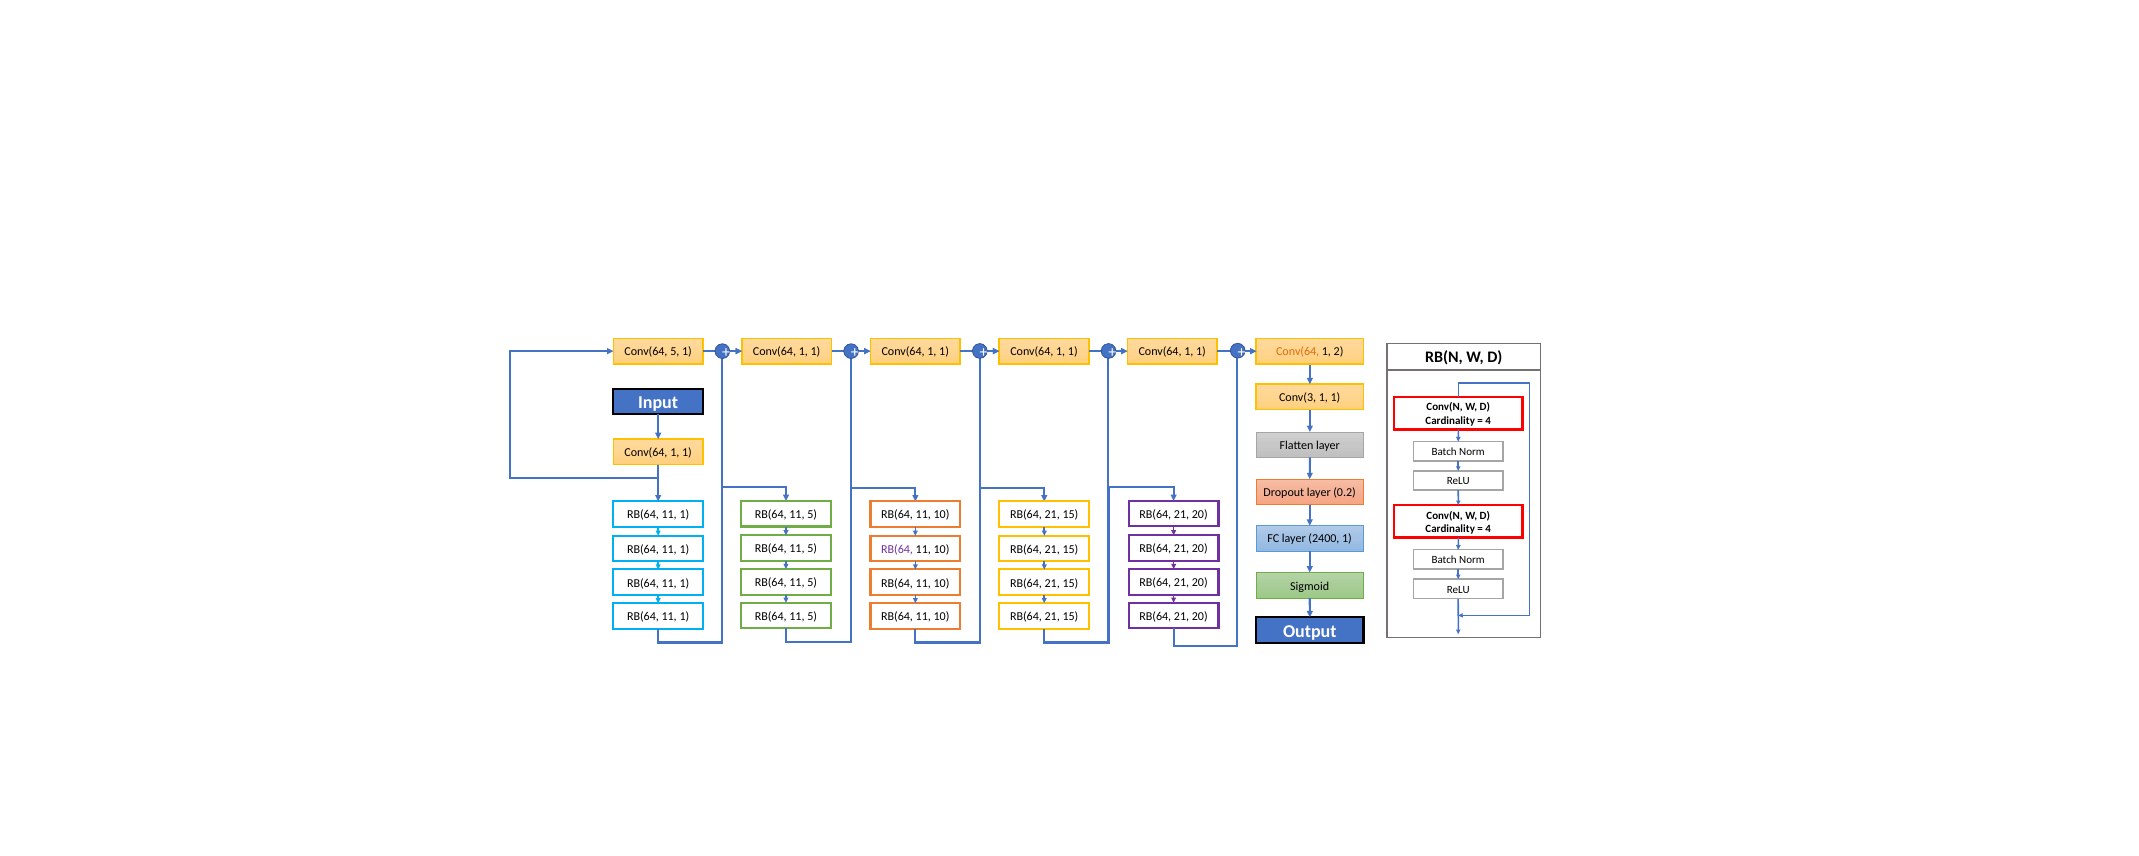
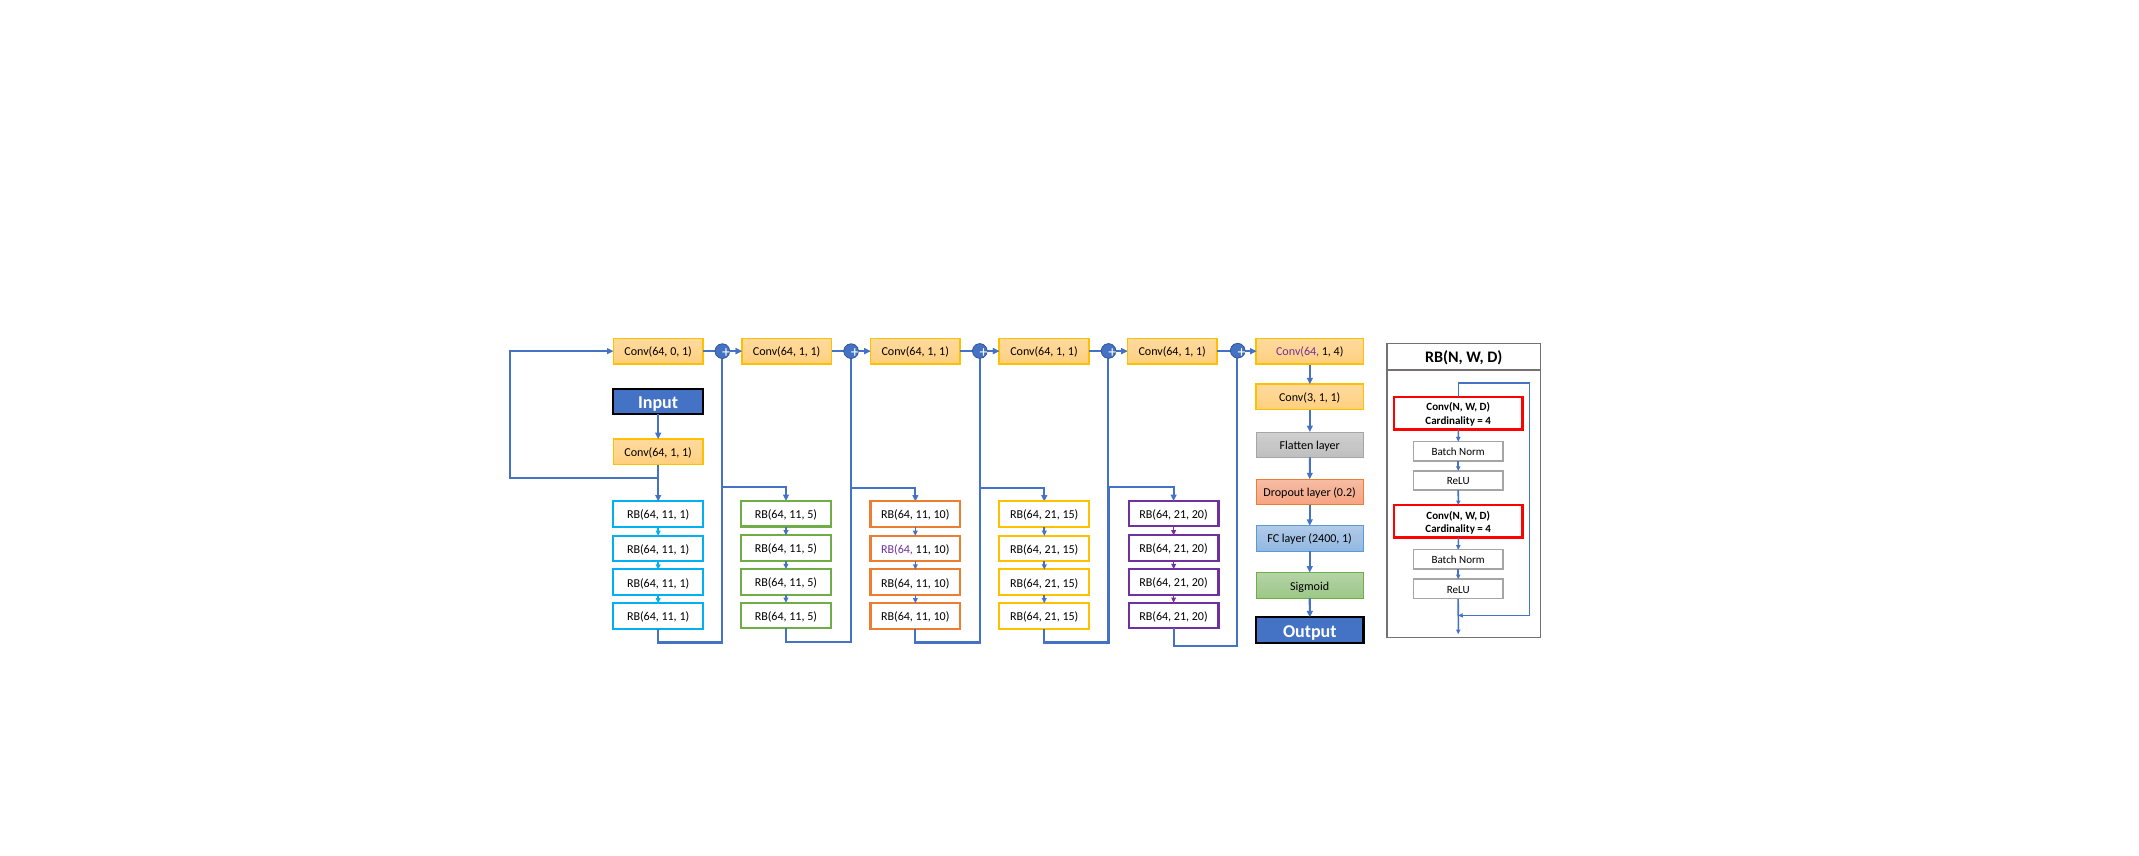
Conv(64 colour: orange -> purple (1298, 352)
1 2: 2 -> 4 (1339, 352)
Conv(64 5: 5 -> 0 (675, 352)
